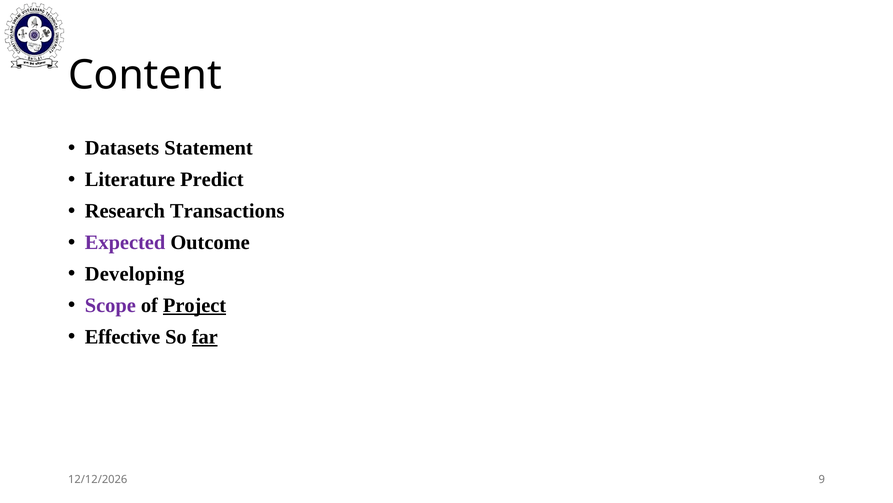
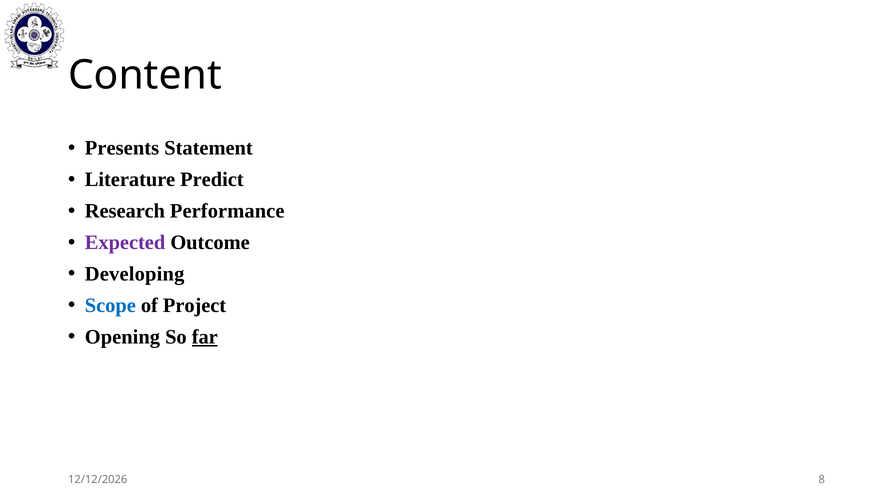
Datasets: Datasets -> Presents (122, 148)
Transactions: Transactions -> Performance (227, 211)
Scope colour: purple -> blue (110, 305)
Project underline: present -> none (195, 305)
Effective: Effective -> Opening (122, 336)
9: 9 -> 8 (822, 479)
